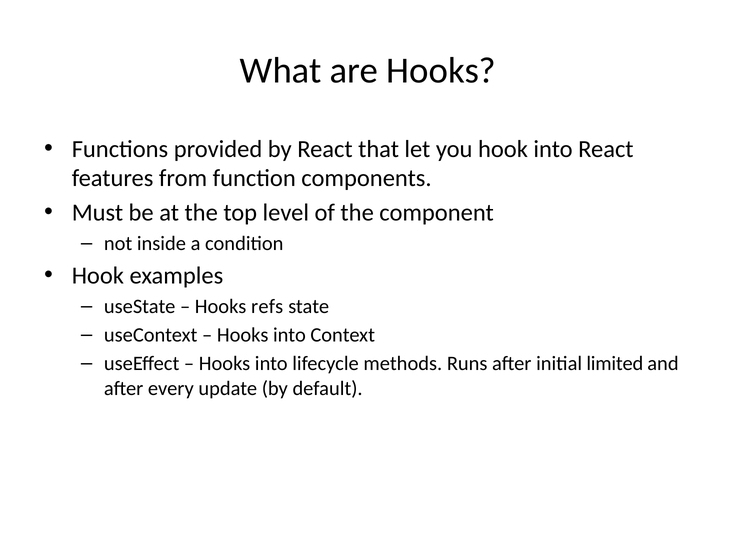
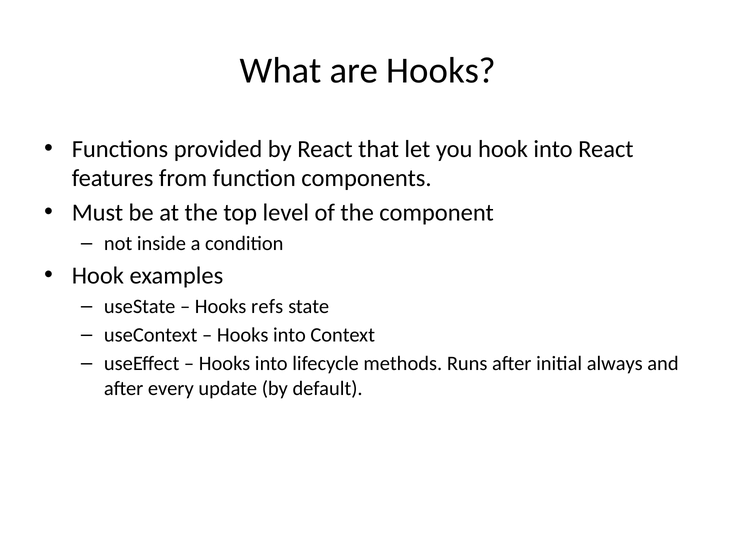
limited: limited -> always (615, 364)
